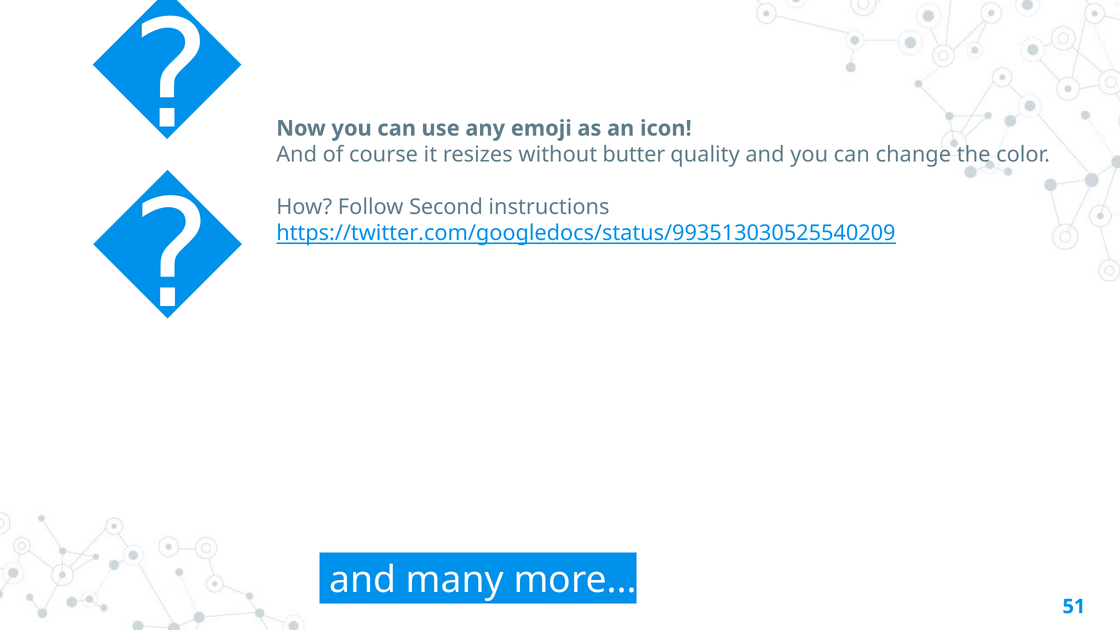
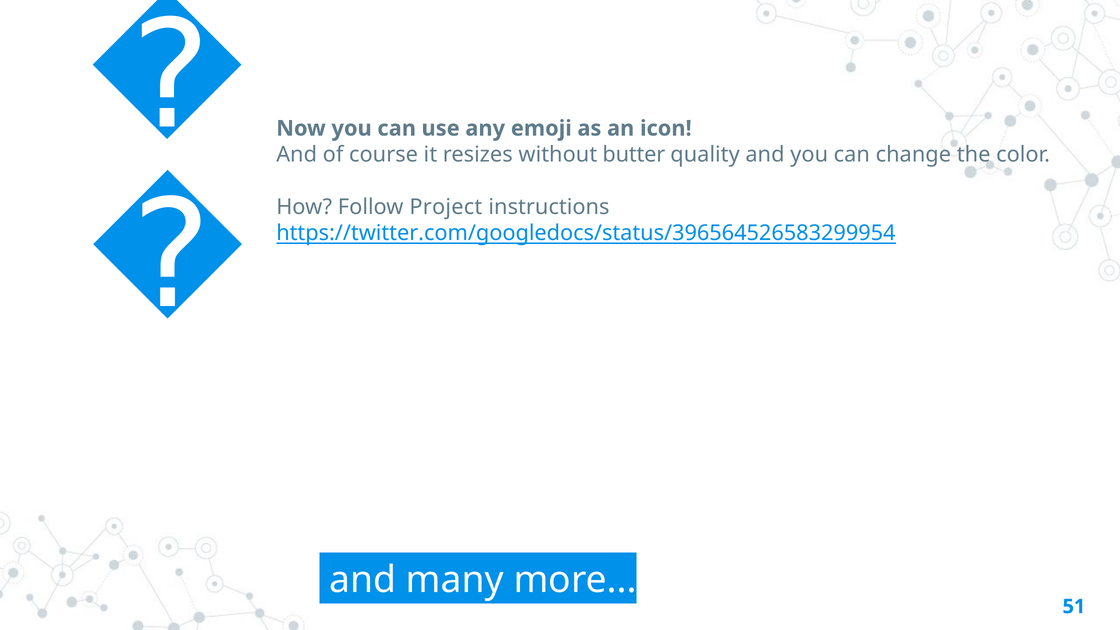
Second: Second -> Project (446, 207)
https://twitter.com/googledocs/status/993513030525540209: https://twitter.com/googledocs/status/993513030525540209 -> https://twitter.com/googledocs/status/396564526583299954 (586, 233)
